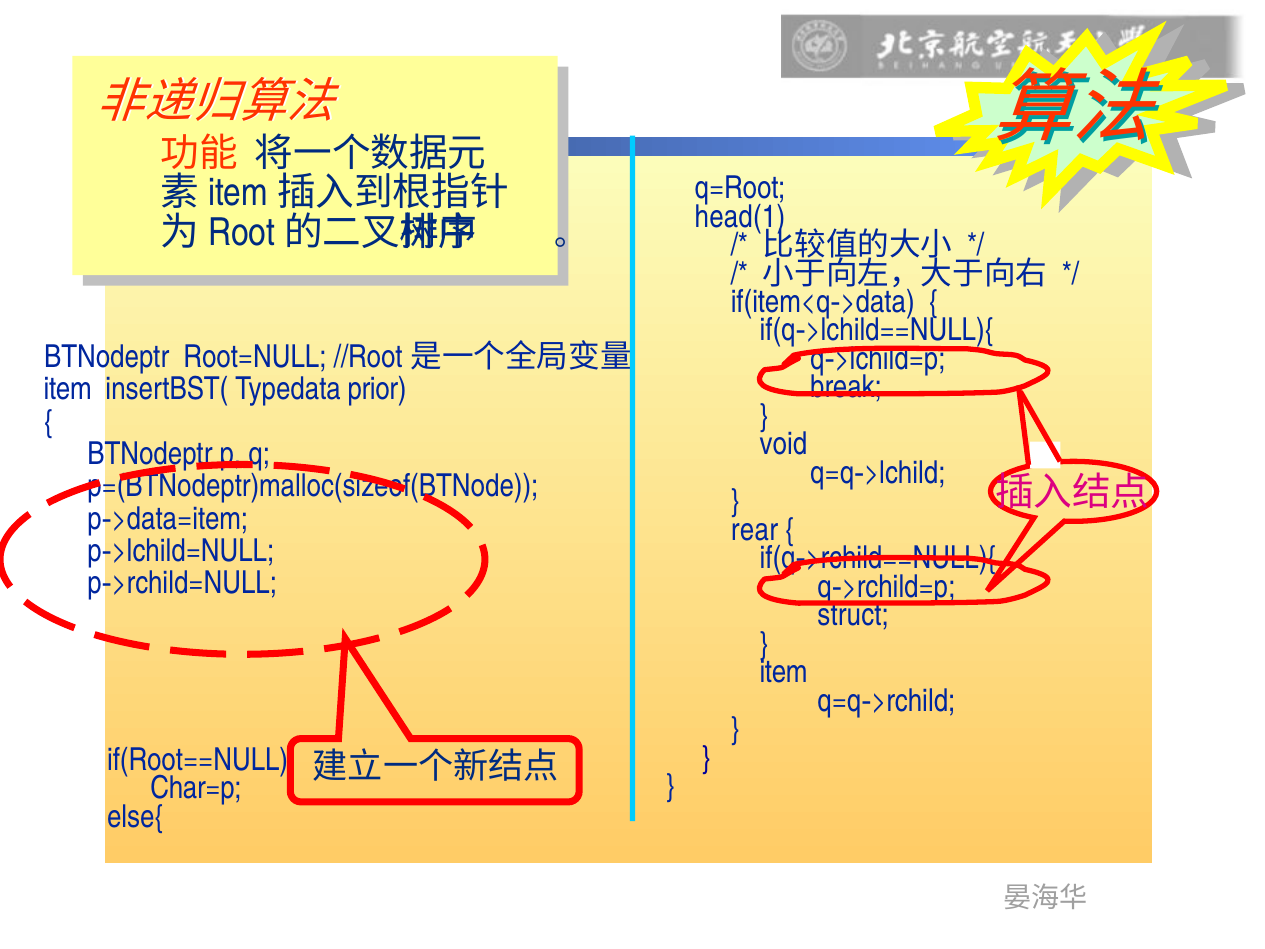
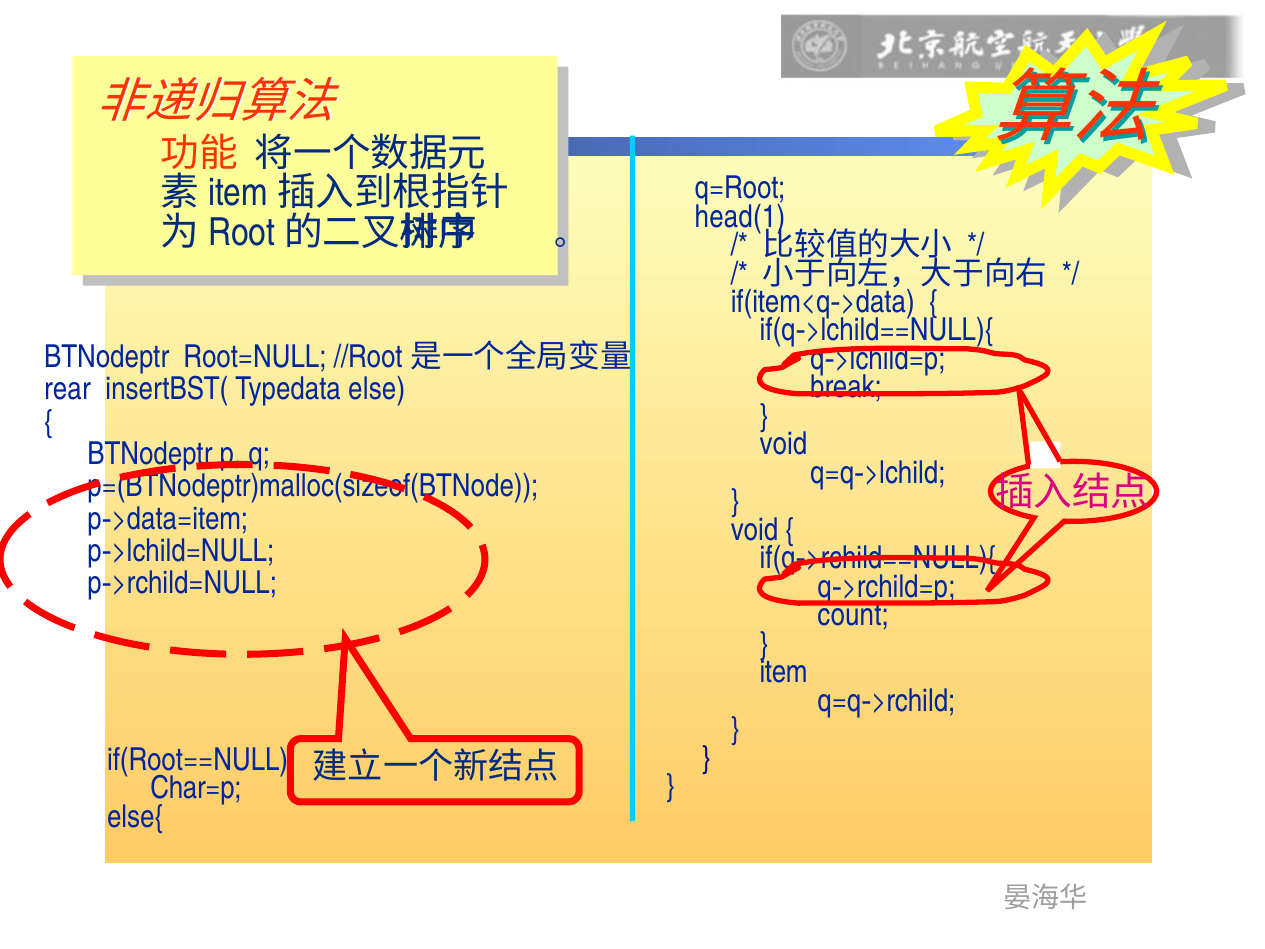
item: item -> rear (67, 389)
prior: prior -> else (377, 389)
rear: rear -> void (755, 530)
struct: struct -> count (853, 615)
